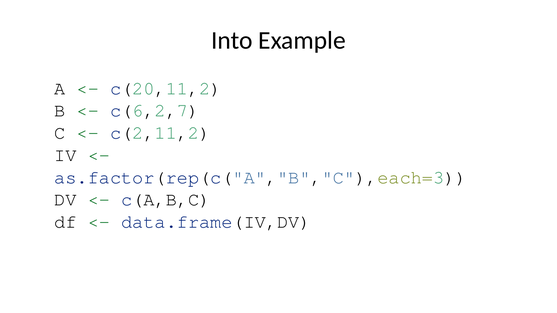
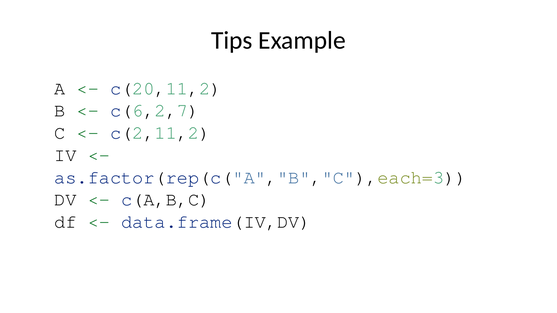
Into: Into -> Tips (232, 40)
